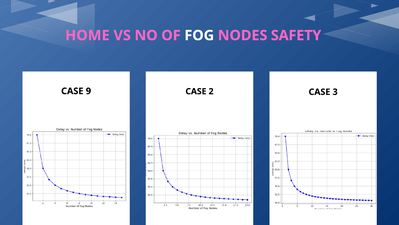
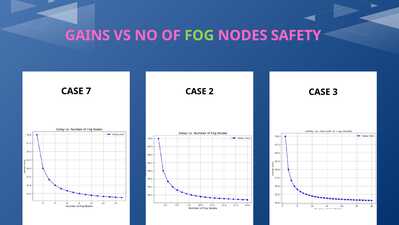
HOME: HOME -> GAINS (88, 35)
FOG colour: white -> light green (199, 35)
9: 9 -> 7 (88, 91)
